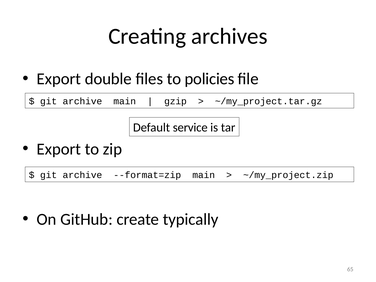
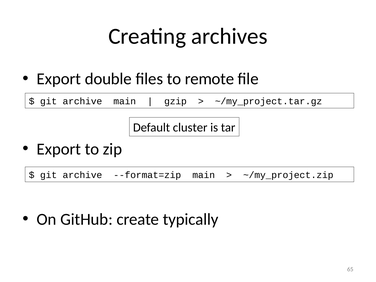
policies: policies -> remote (209, 79)
service: service -> cluster (190, 128)
